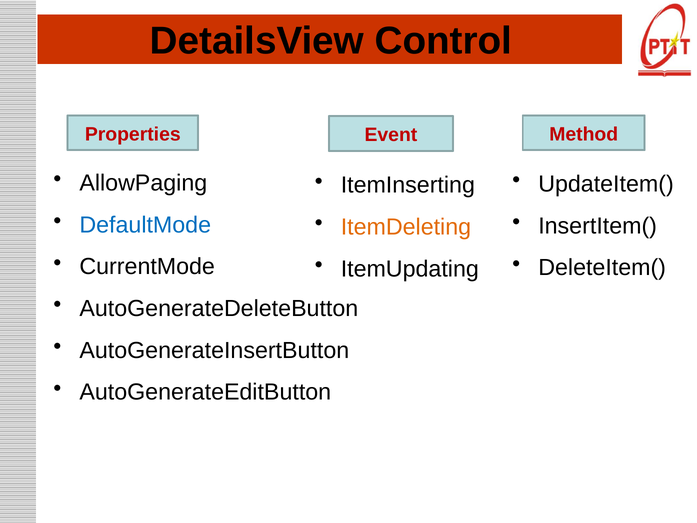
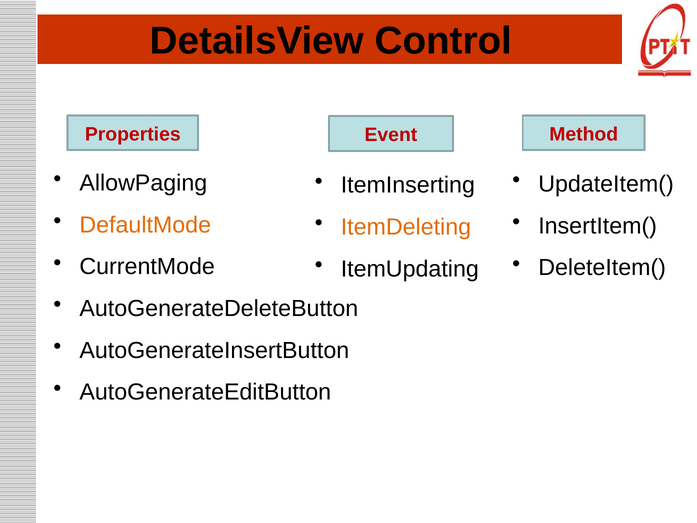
DefaultMode colour: blue -> orange (145, 225)
